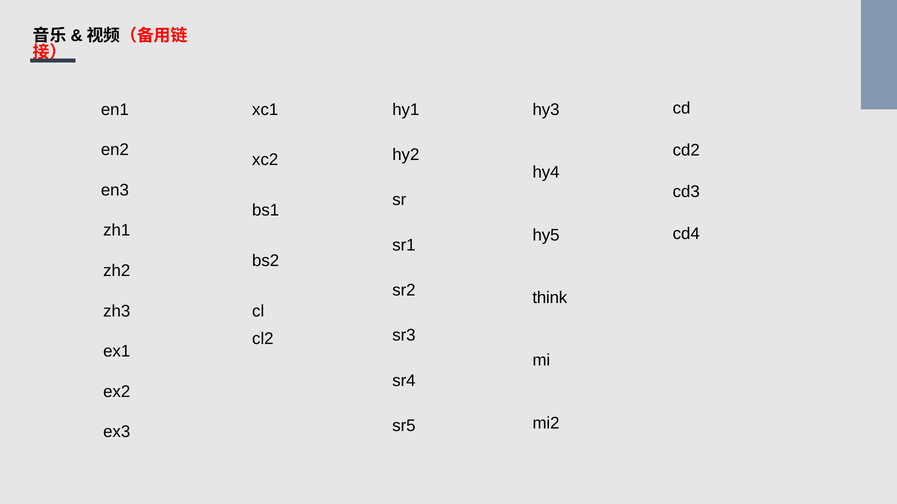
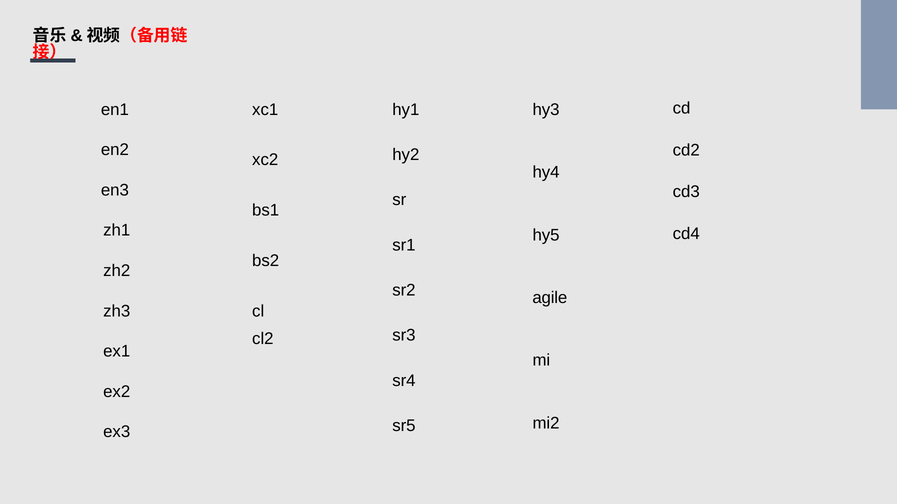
think: think -> agile (550, 298)
